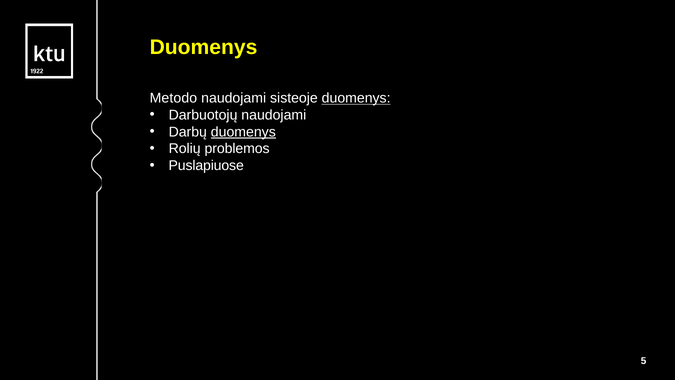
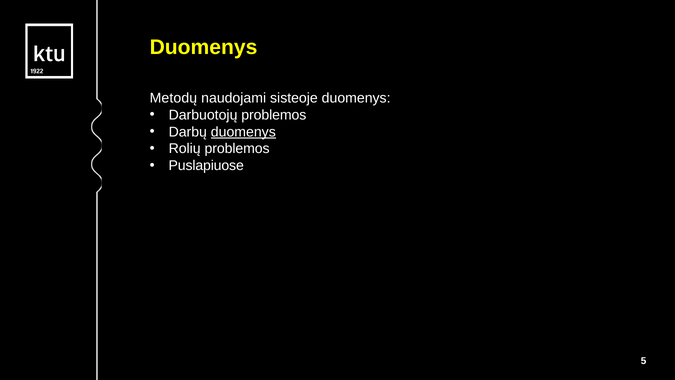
Metodo: Metodo -> Metodų (173, 98)
duomenys underline: present -> none (356, 98)
Darbuotojų naudojami: naudojami -> problemos (274, 115)
